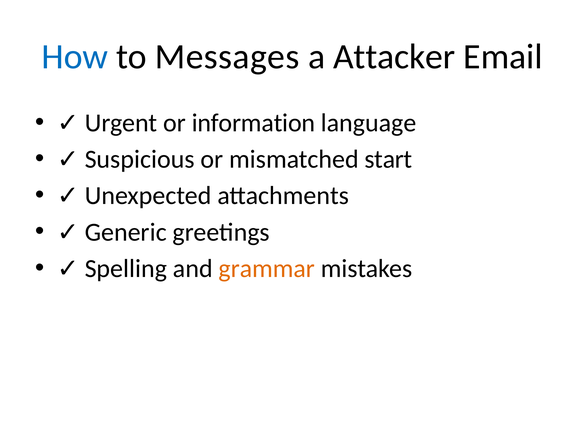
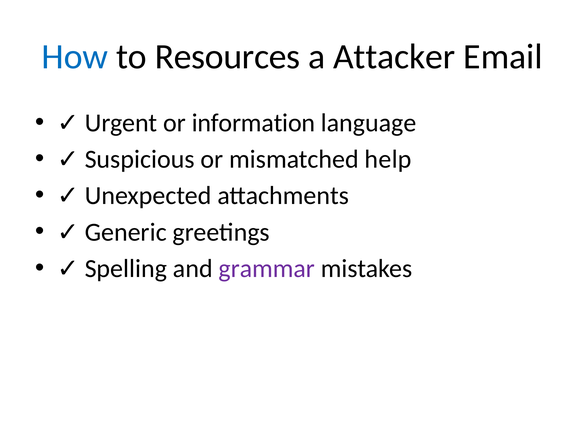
Messages: Messages -> Resources (227, 57)
start: start -> help (388, 159)
grammar colour: orange -> purple (267, 268)
